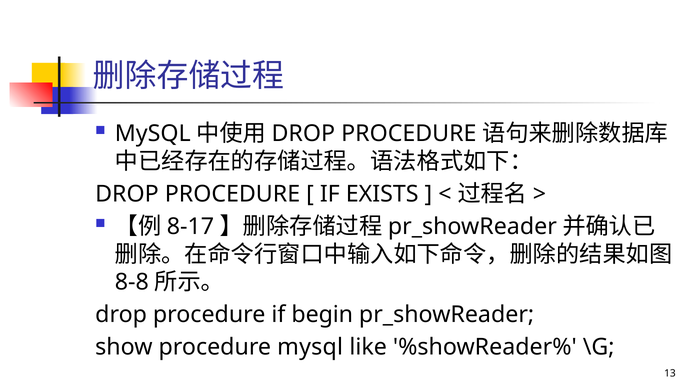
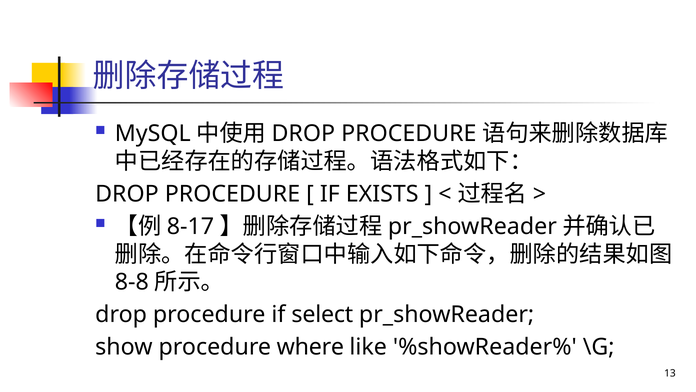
begin: begin -> select (322, 314)
procedure mysql: mysql -> where (310, 347)
